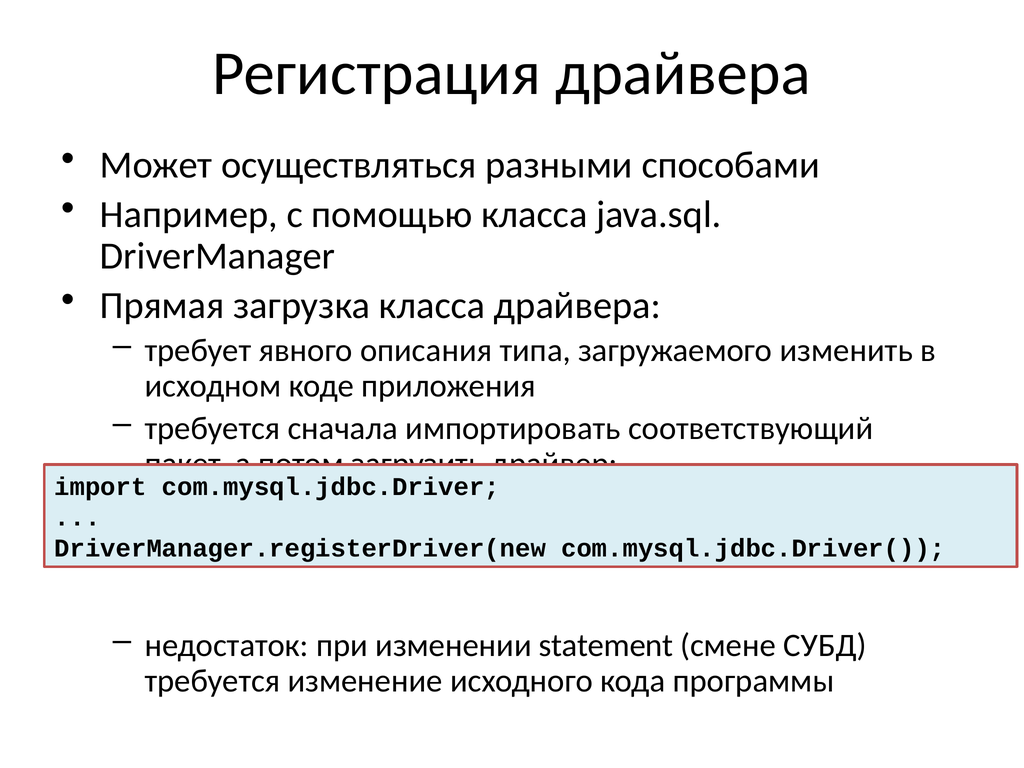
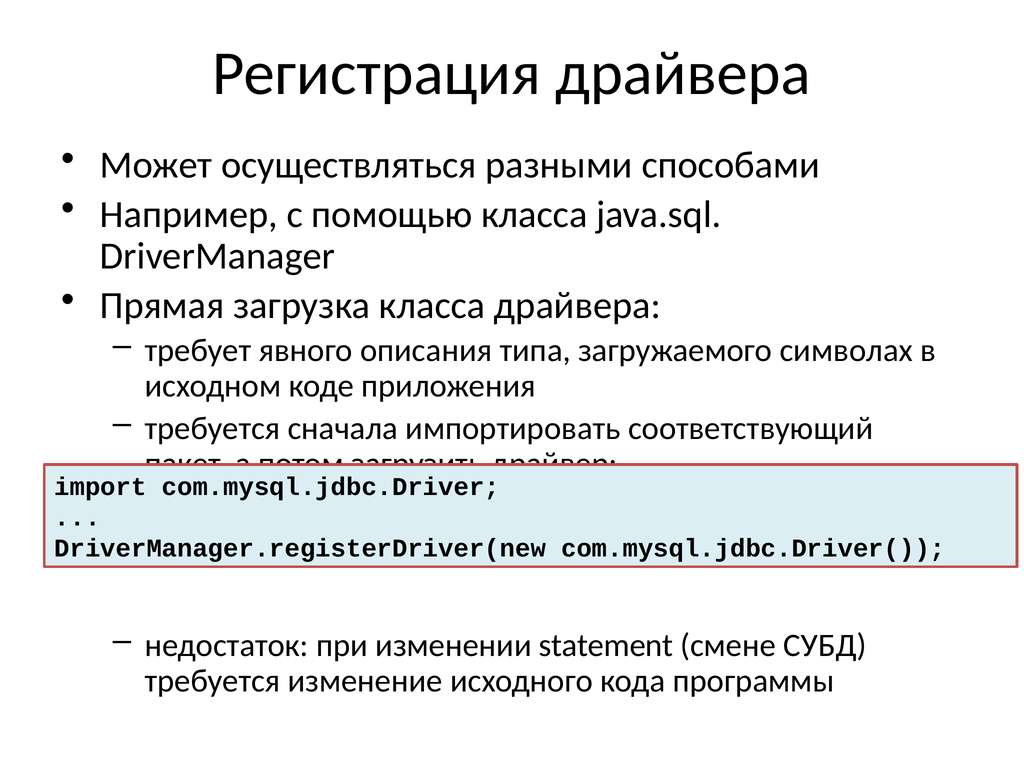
изменить: изменить -> символах (846, 351)
